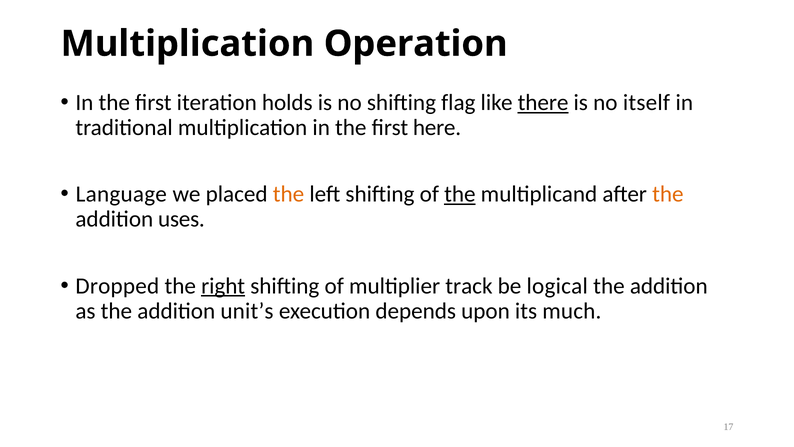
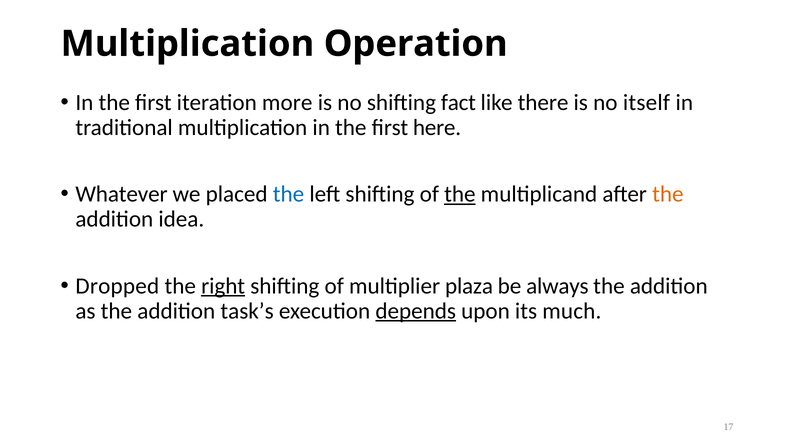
holds: holds -> more (287, 102)
flag: flag -> fact (458, 102)
there underline: present -> none (543, 102)
Language: Language -> Whatever (121, 194)
the colour: orange -> blue (289, 194)
uses: uses -> idea (181, 219)
track: track -> plaza (469, 286)
logical: logical -> always (557, 286)
unit’s: unit’s -> task’s (247, 311)
depends underline: none -> present (416, 311)
